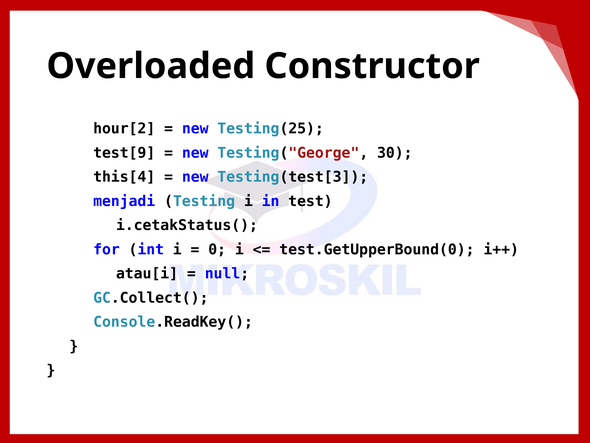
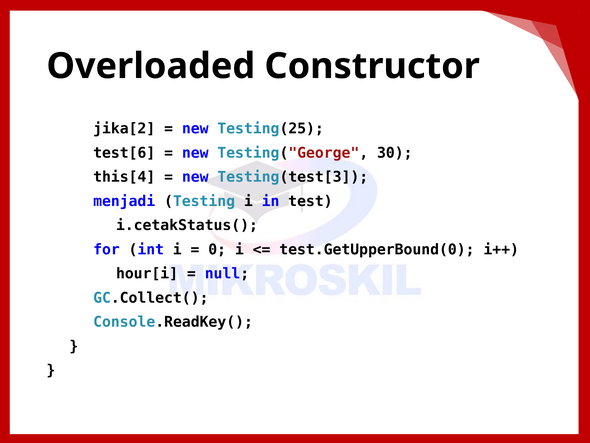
hour[2: hour[2 -> jika[2 (124, 129)
test[9: test[9 -> test[6 (124, 153)
atau[i: atau[i -> hour[i (147, 273)
